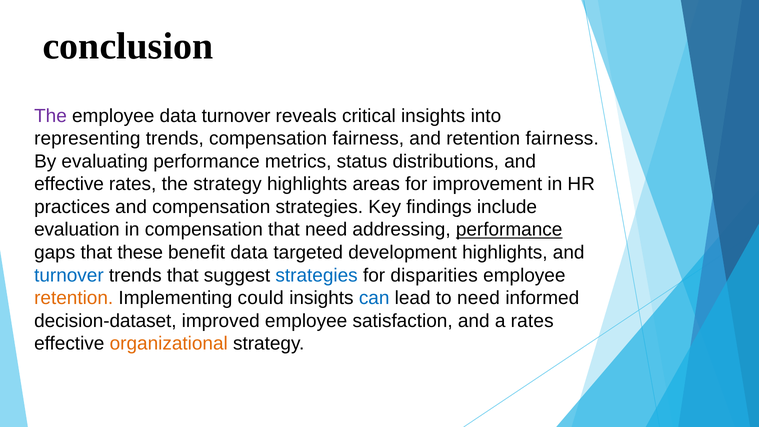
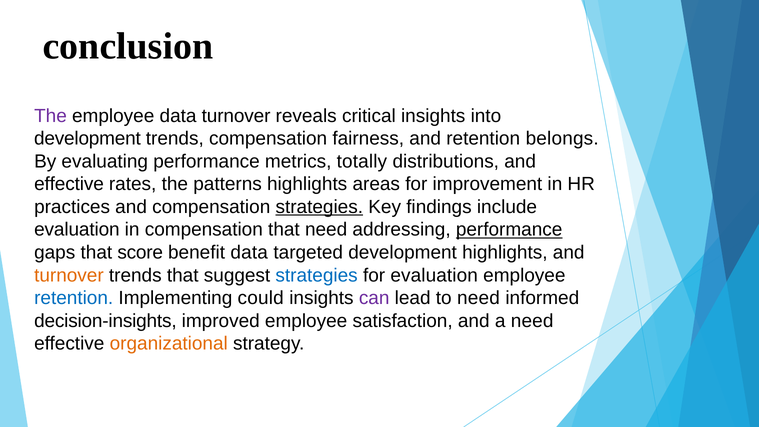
representing: representing -> development (87, 139)
retention fairness: fairness -> belongs (562, 139)
status: status -> totally (362, 161)
the strategy: strategy -> patterns (228, 184)
strategies underline: none -> present (319, 207)
these: these -> score (140, 252)
turnover colour: blue -> orange (69, 275)
for disparities: disparities -> evaluation (434, 275)
retention colour: orange -> blue (74, 298)
can colour: blue -> purple (374, 298)
decision-dataset: decision-dataset -> decision-insights (105, 321)
a rates: rates -> need (532, 321)
